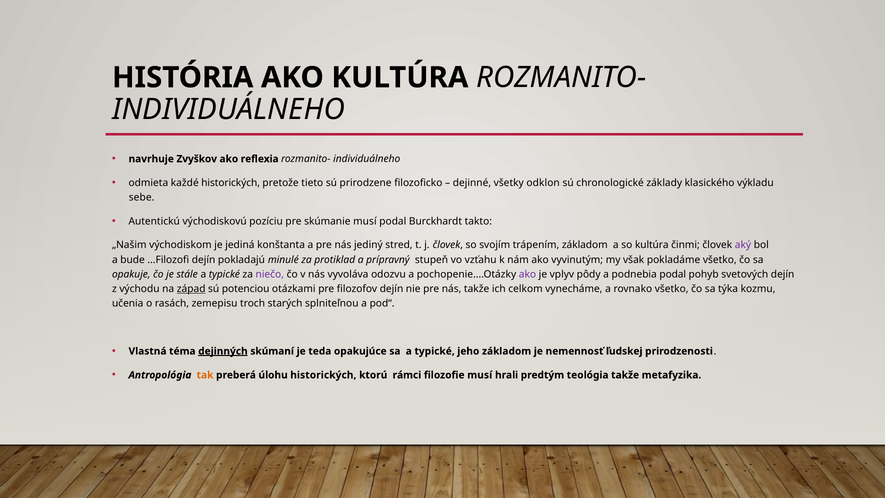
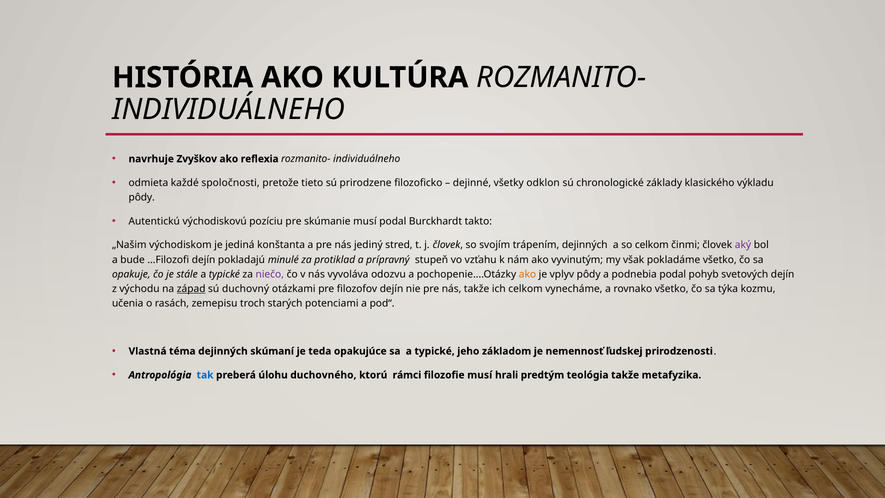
každé historických: historických -> spoločnosti (231, 183)
sebe: sebe -> pôdy (142, 197)
trápením základom: základom -> dejinných (585, 245)
so kultúra: kultúra -> celkom (652, 245)
ako colour: purple -> orange (527, 274)
potenciou: potenciou -> duchovný (246, 289)
splniteľnou: splniteľnou -> potenciami (332, 303)
dejinných underline: present -> none (223, 351)
tak colour: orange -> blue (205, 375)
úlohu historických: historických -> duchovného (323, 375)
